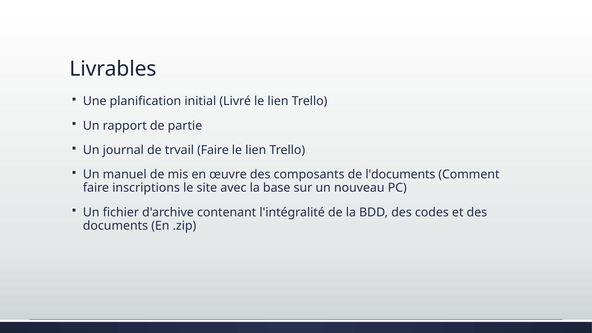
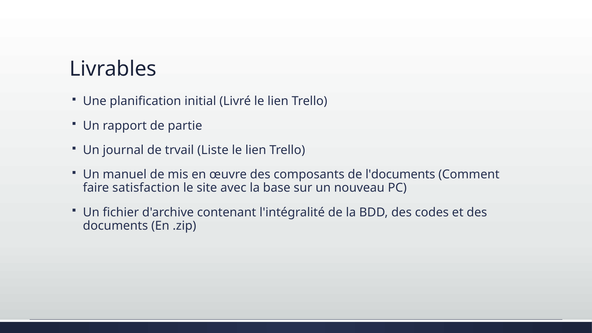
trvail Faire: Faire -> Liste (213, 150)
inscriptions: inscriptions -> satisfaction (146, 188)
